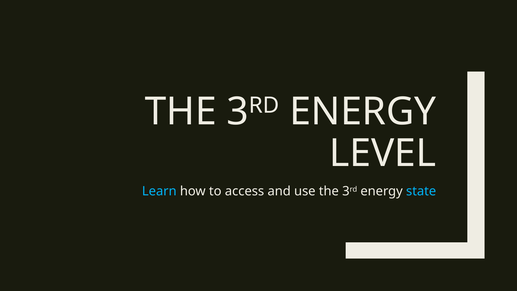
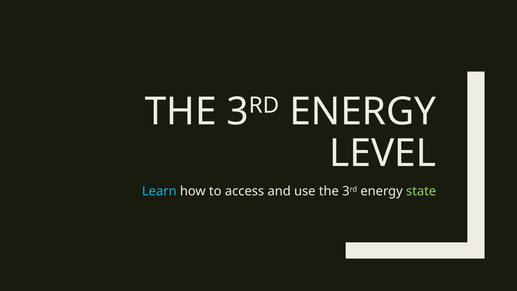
state colour: light blue -> light green (421, 191)
